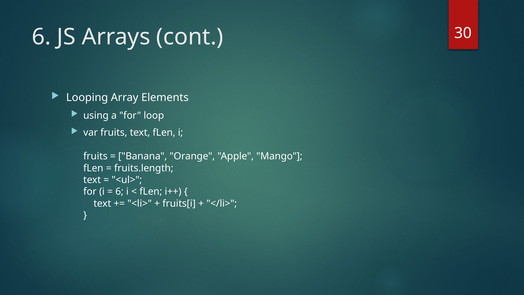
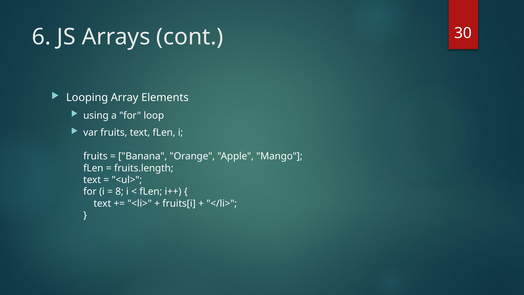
6: 6 -> 8 (119, 192)
